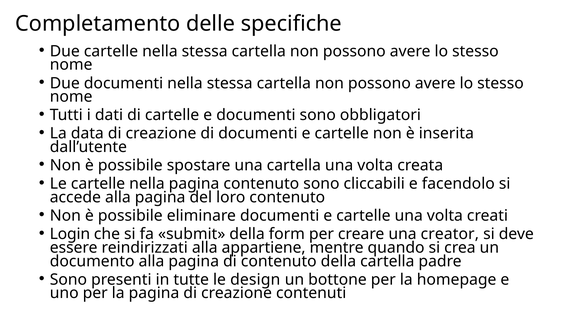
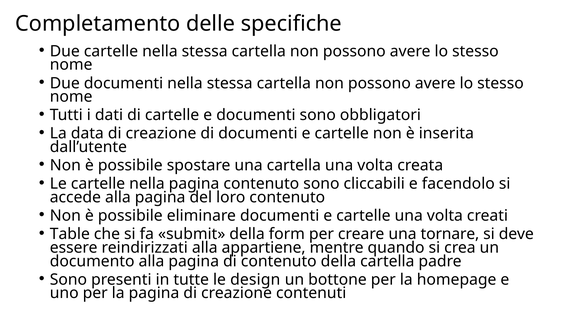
Login: Login -> Table (70, 234)
creator: creator -> tornare (450, 234)
